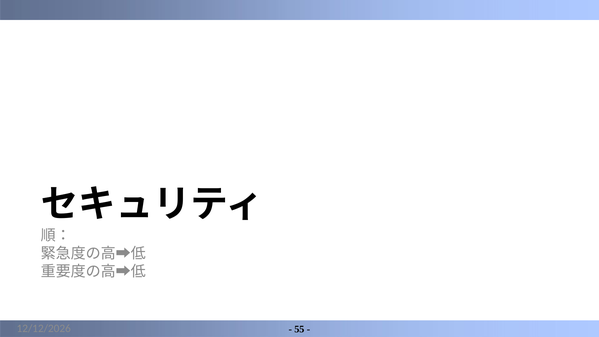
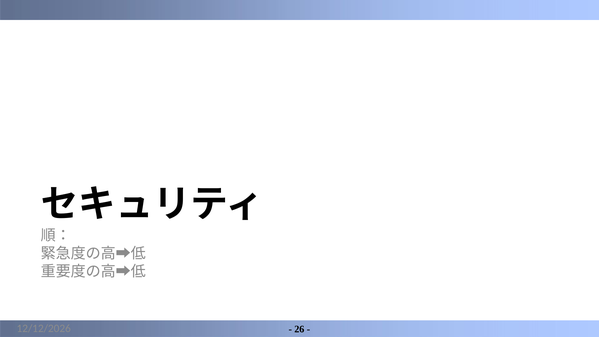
55: 55 -> 26 (299, 329)
